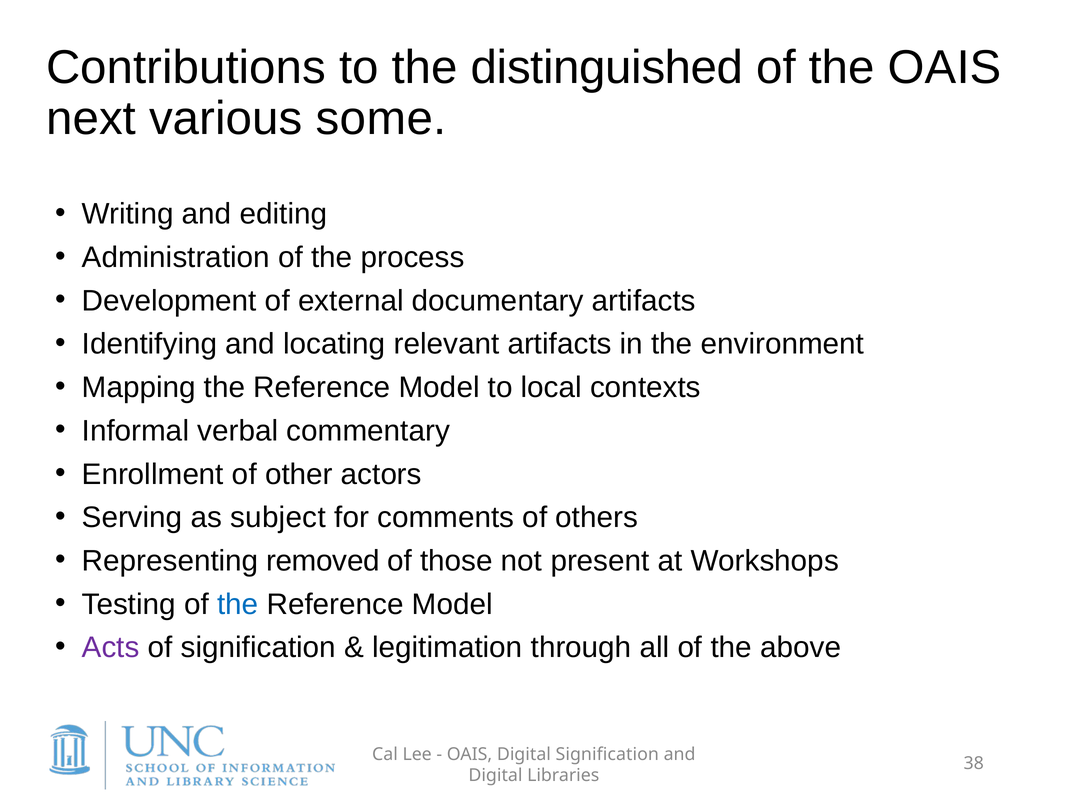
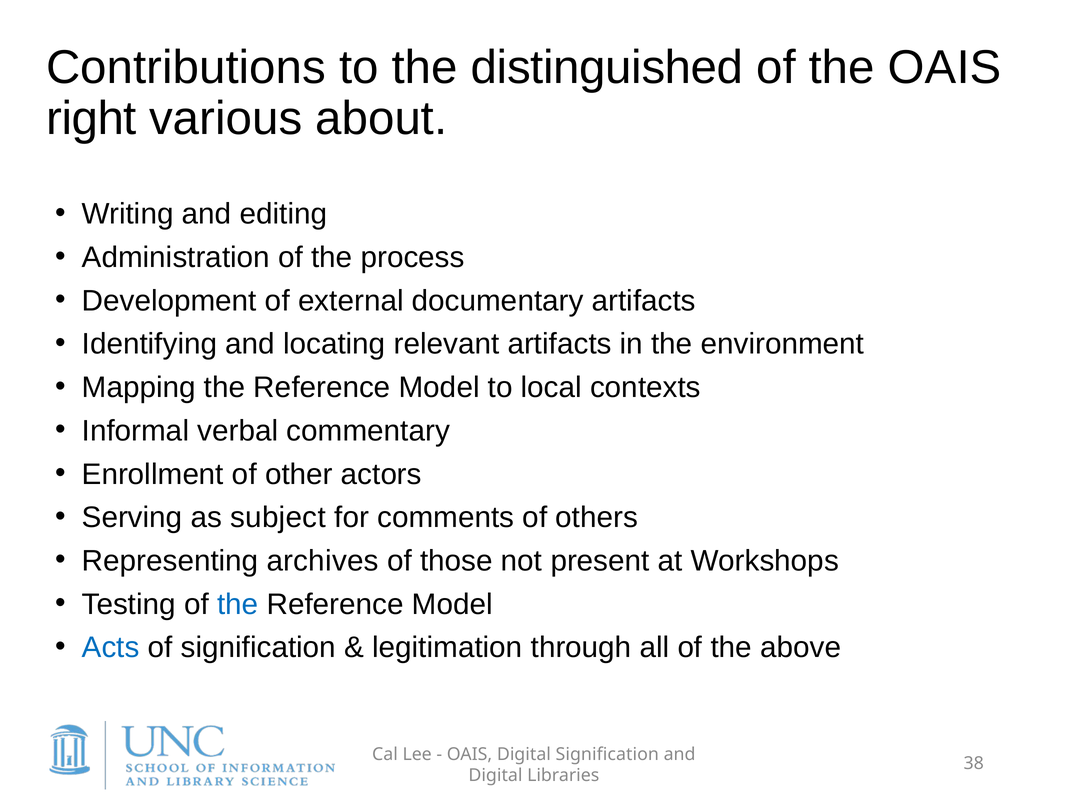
next: next -> right (91, 119)
some: some -> about (381, 119)
removed: removed -> archives (323, 561)
Acts colour: purple -> blue (111, 648)
